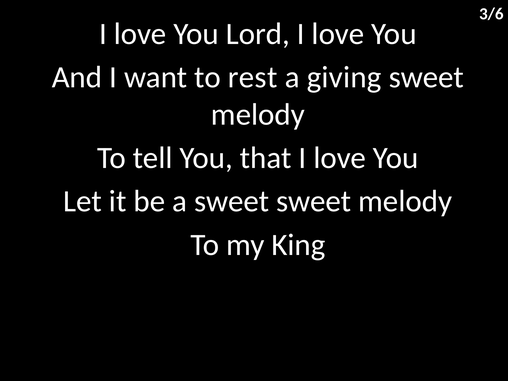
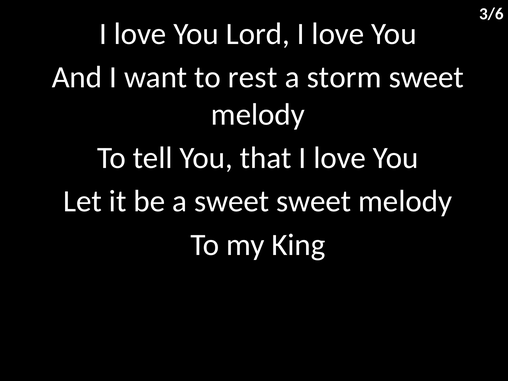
giving: giving -> storm (344, 77)
